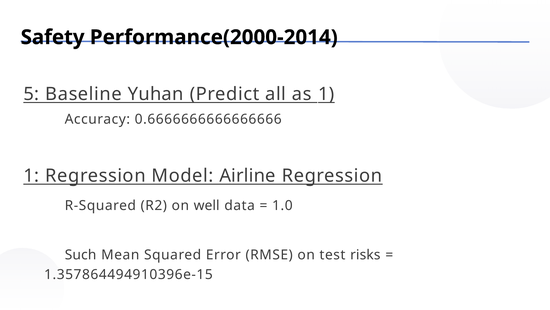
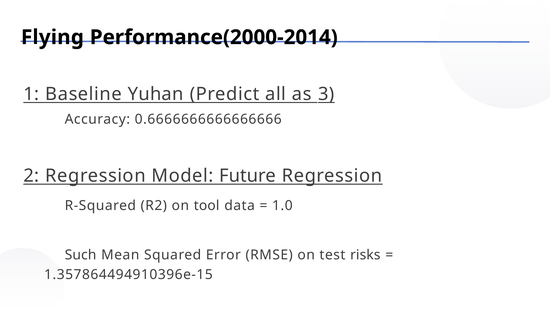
Safety: Safety -> Flying (52, 37)
5: 5 -> 1 (31, 94)
as 1: 1 -> 3 (326, 94)
1: 1 -> 2 (31, 176)
Airline: Airline -> Future (248, 176)
well: well -> tool (207, 205)
